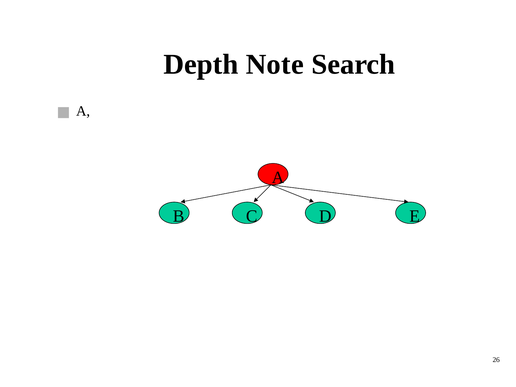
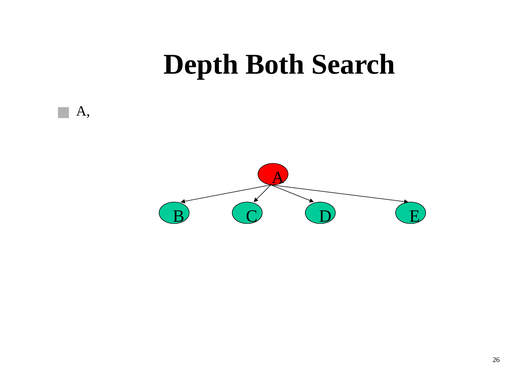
Note: Note -> Both (275, 64)
